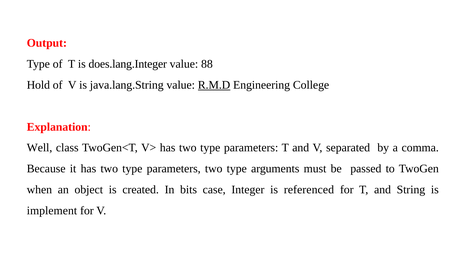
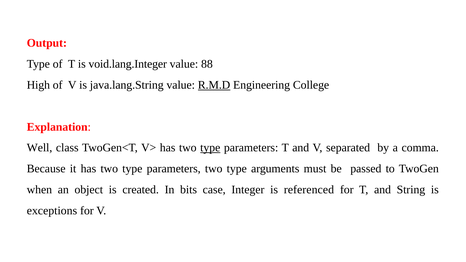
does.lang.Integer: does.lang.Integer -> void.lang.Integer (128, 64)
Hold: Hold -> High (38, 85)
type underline: none -> present (210, 148)
implement: implement -> exceptions (52, 211)
